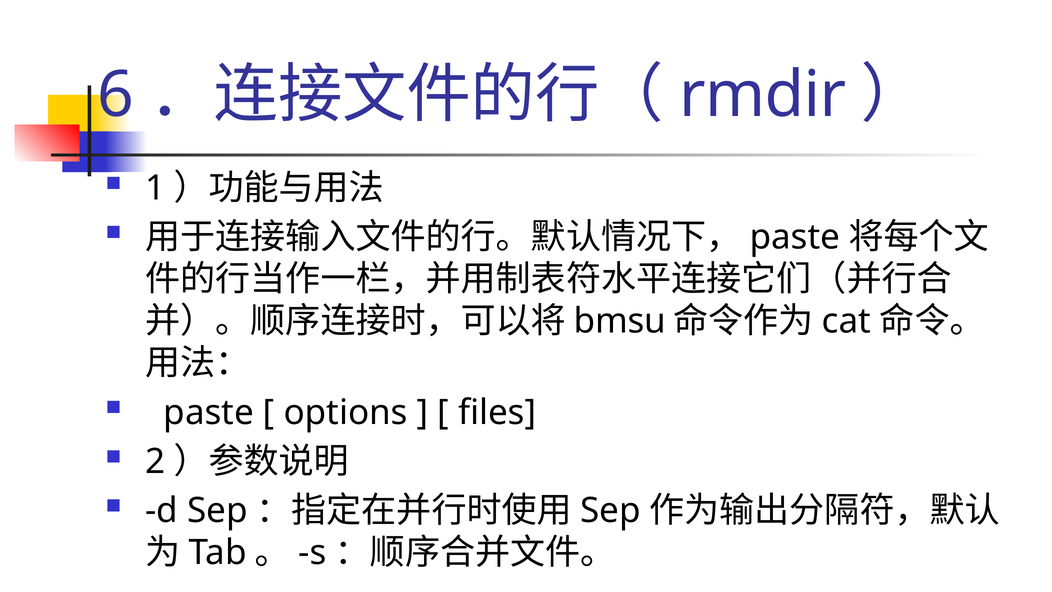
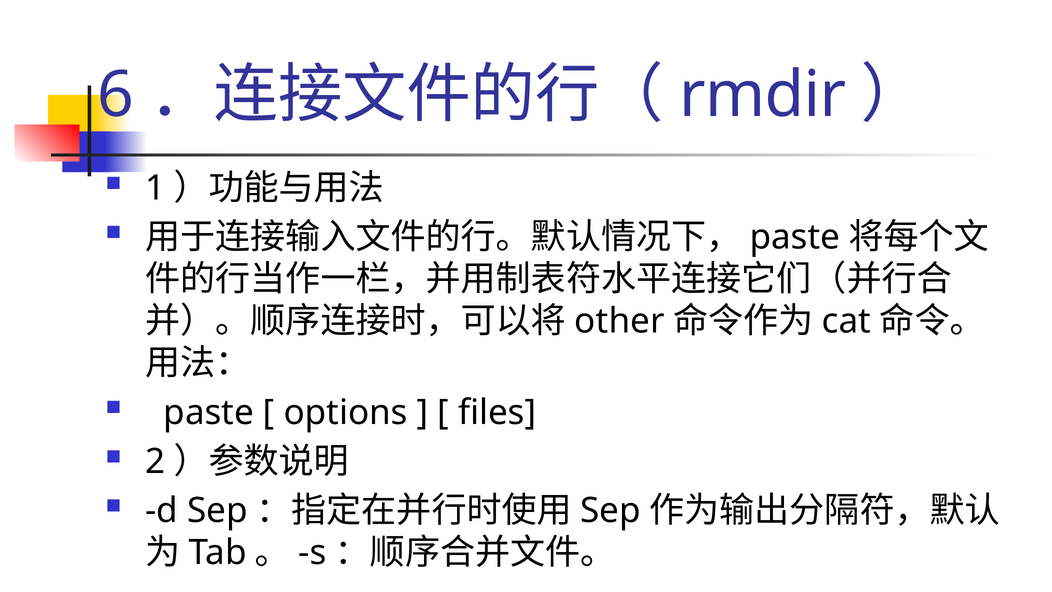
bmsu: bmsu -> other (620, 321)
